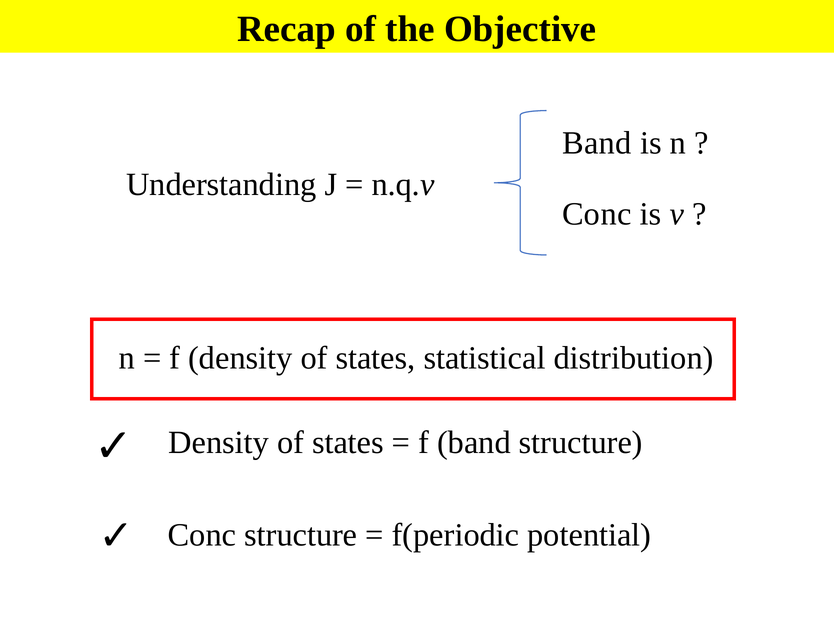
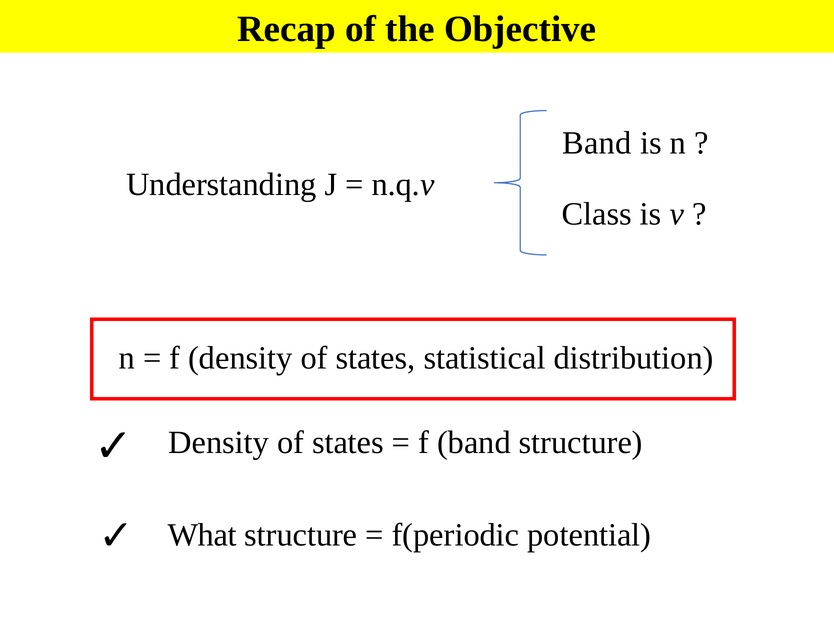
Conc: Conc -> Class (597, 214)
Conc: Conc -> What (202, 536)
